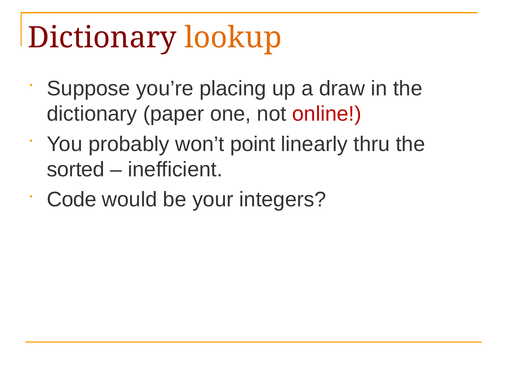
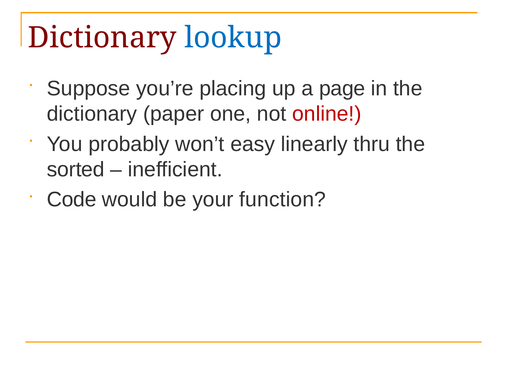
lookup colour: orange -> blue (233, 38)
draw: draw -> page (342, 89)
point: point -> easy (253, 144)
integers: integers -> function (283, 200)
